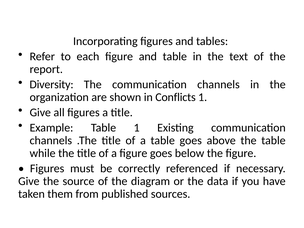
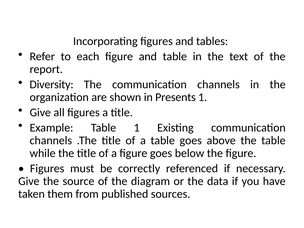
Conflicts: Conflicts -> Presents (176, 97)
